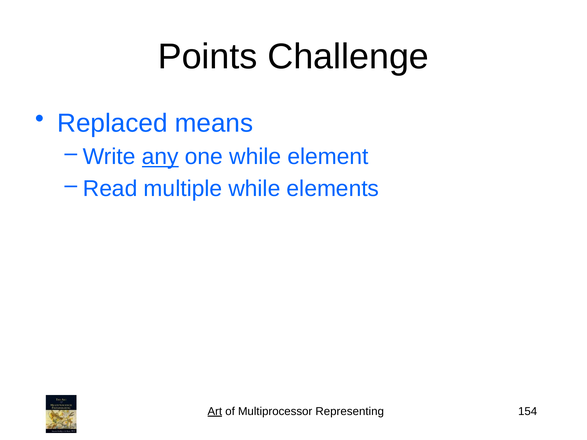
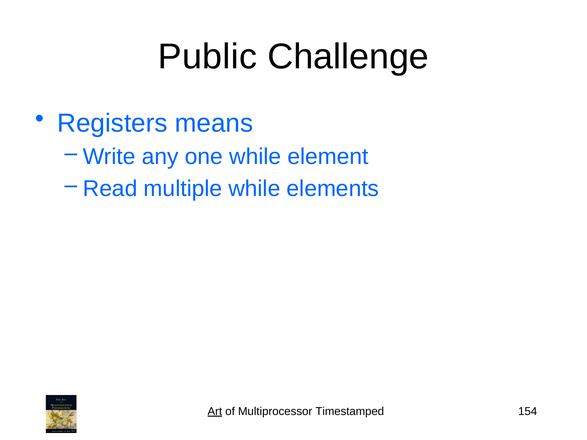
Points: Points -> Public (207, 57)
Replaced: Replaced -> Registers (112, 123)
any underline: present -> none (160, 157)
Representing: Representing -> Timestamped (350, 412)
